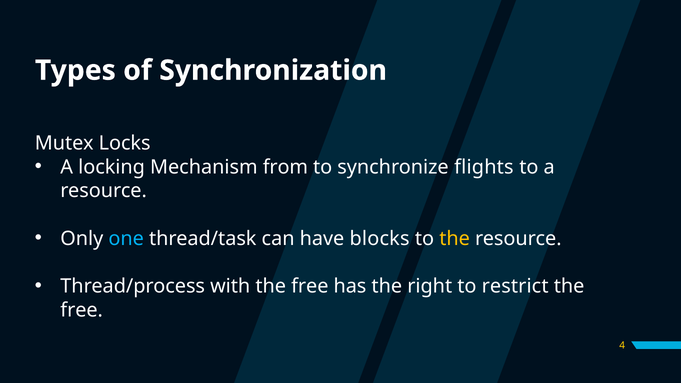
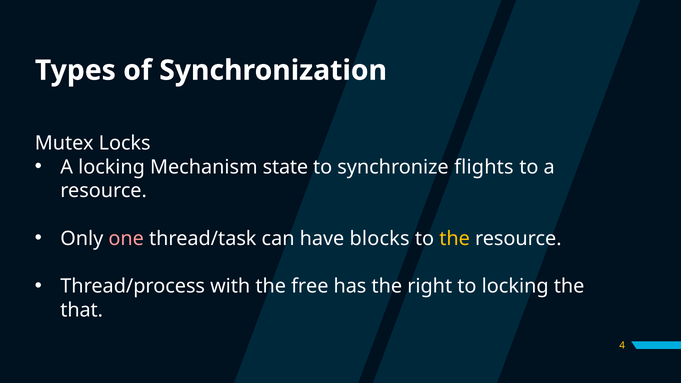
from: from -> state (285, 167)
one colour: light blue -> pink (126, 239)
to restrict: restrict -> locking (515, 286)
free: free -> that (82, 310)
